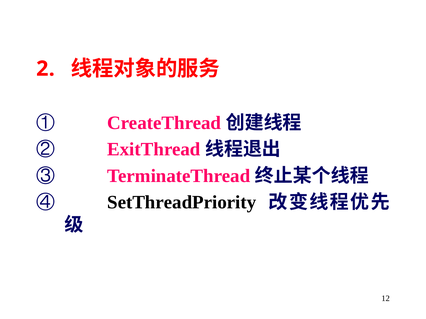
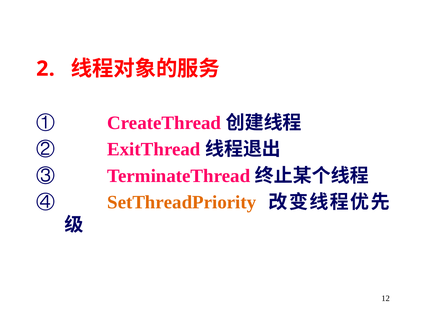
SetThreadPriority colour: black -> orange (182, 203)
